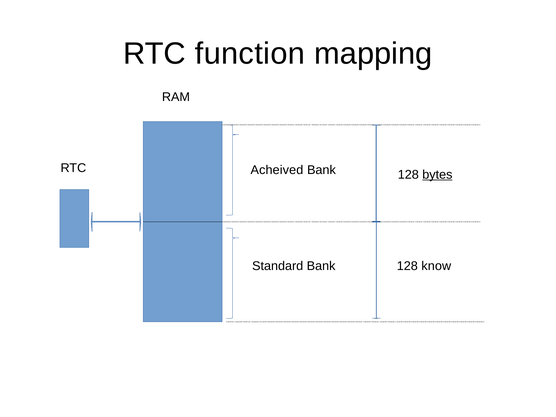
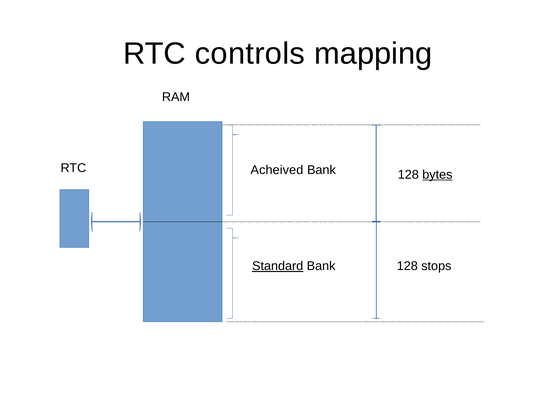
function: function -> controls (250, 54)
Standard underline: none -> present (278, 266)
know: know -> stops (436, 266)
